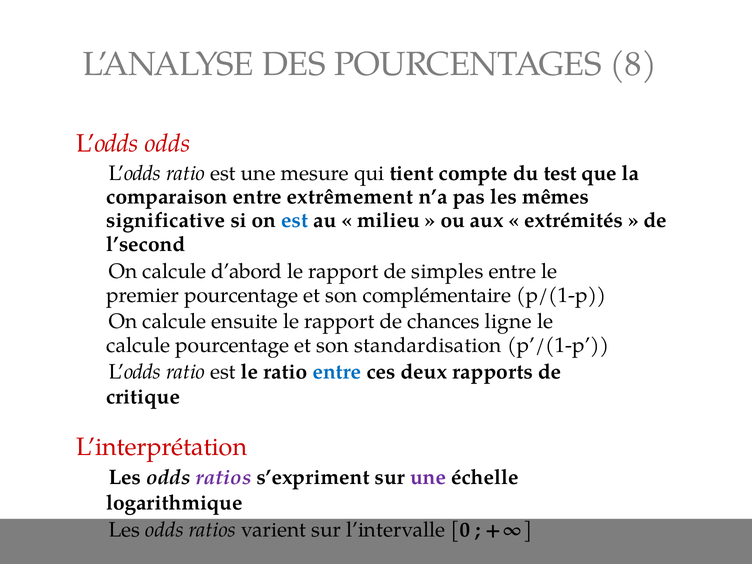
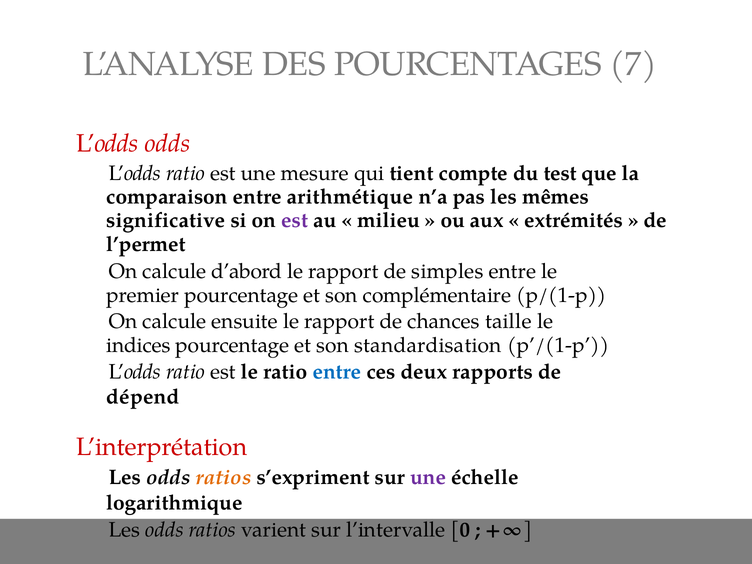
8: 8 -> 7 (633, 64)
extrêmement: extrêmement -> arithmétique (350, 197)
est colour: blue -> purple (295, 221)
l’second: l’second -> l’permet (146, 244)
ligne: ligne -> taille (508, 321)
calcule: calcule -> indices (138, 346)
critique: critique -> dépend (143, 397)
ratios colour: purple -> orange (223, 478)
